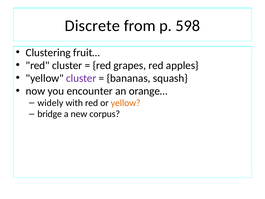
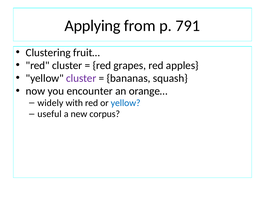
Discrete: Discrete -> Applying (92, 26)
598: 598 -> 791 (188, 26)
yellow colour: orange -> blue (126, 103)
bridge: bridge -> useful (50, 114)
